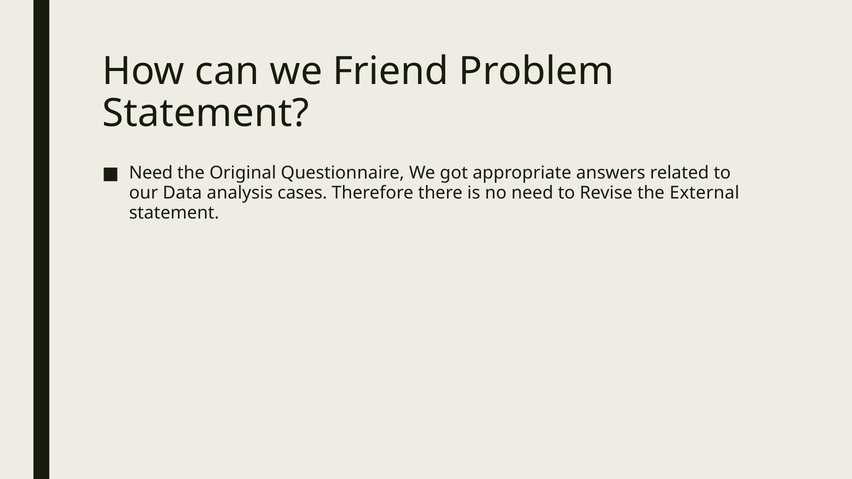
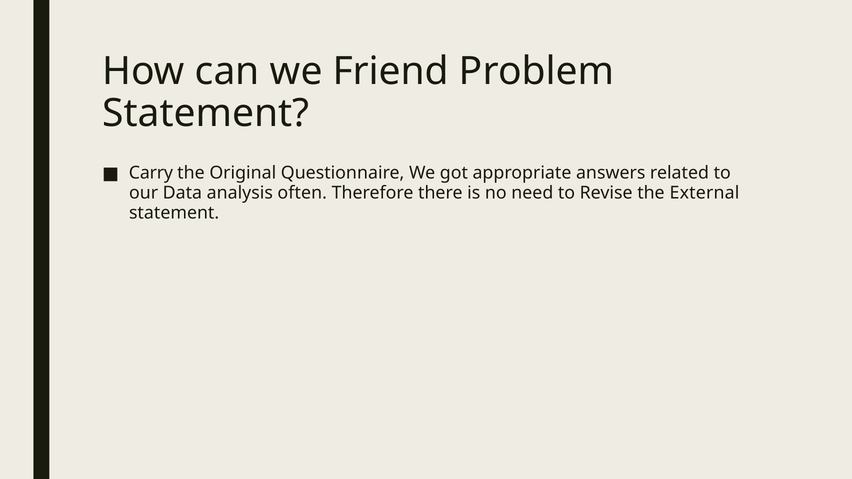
Need: Need -> Carry (151, 173)
cases: cases -> often (302, 193)
